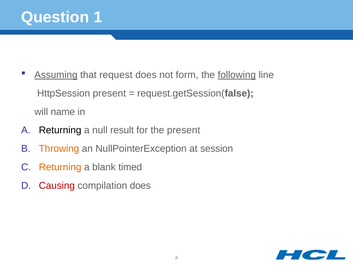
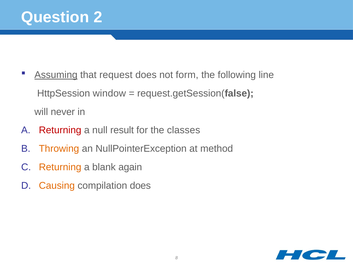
1: 1 -> 2 (98, 17)
following underline: present -> none (237, 75)
HttpSession present: present -> window (109, 93)
name: name -> never (63, 112)
Returning colour: black -> red (60, 130)
the present: present -> classes (184, 130)
session: session -> method (217, 149)
timed: timed -> again (130, 167)
Causing colour: red -> orange (57, 185)
